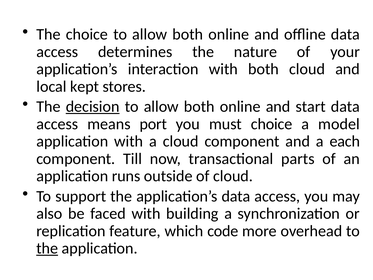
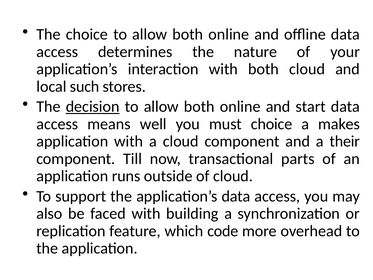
kept: kept -> such (85, 86)
port: port -> well (153, 124)
model: model -> makes (339, 124)
each: each -> their (345, 141)
the underline: present -> none (47, 248)
